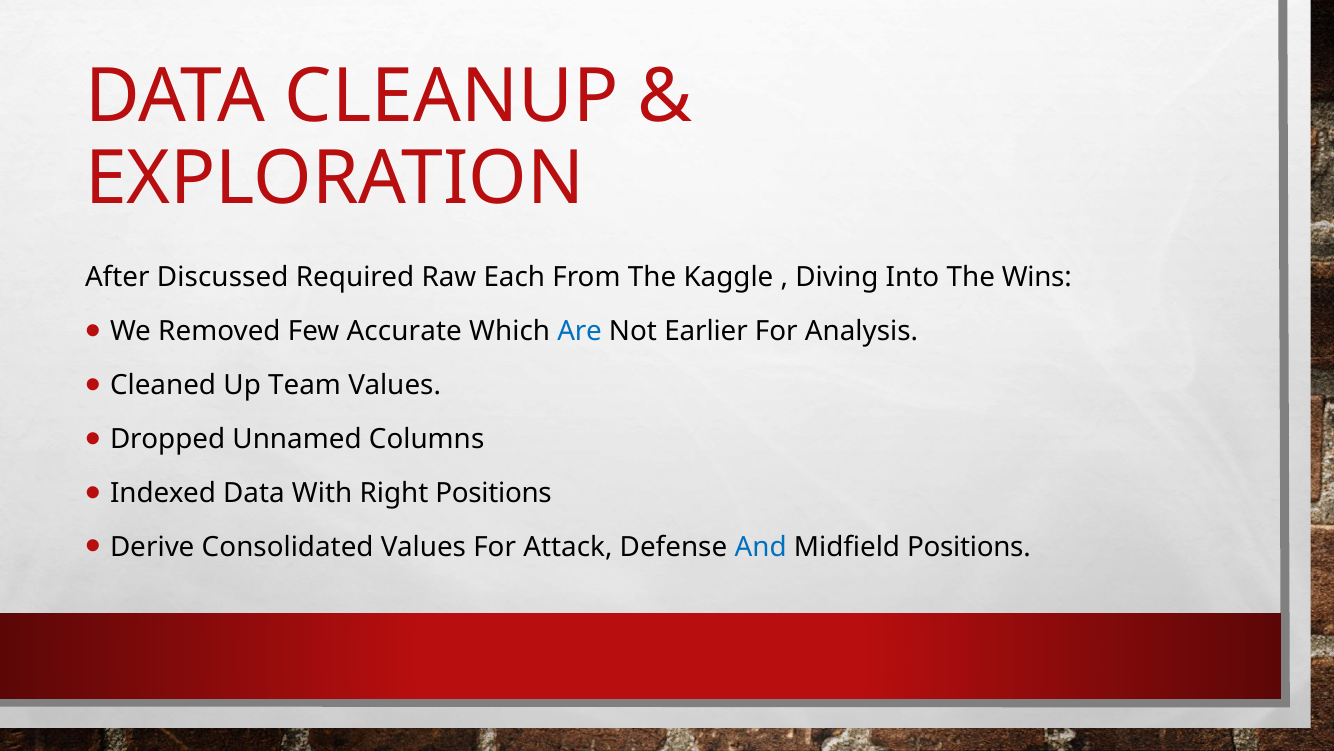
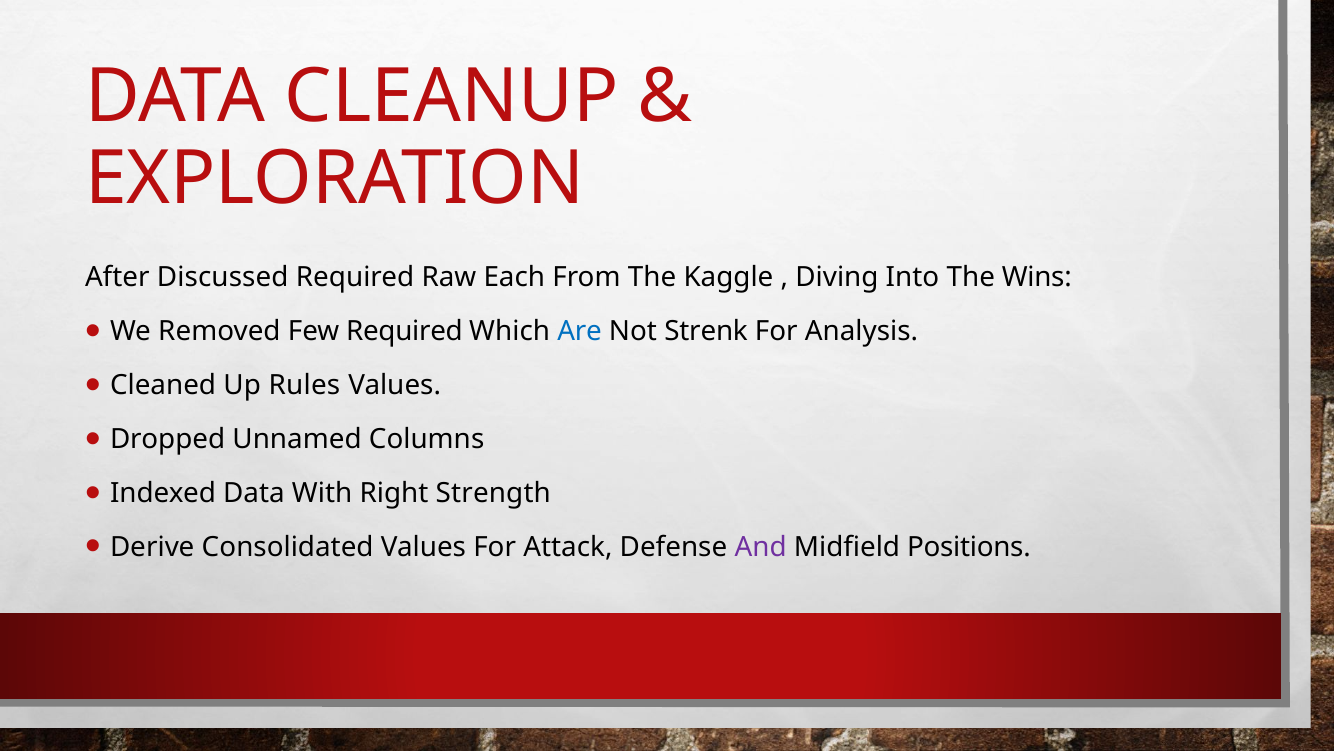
Few Accurate: Accurate -> Required (404, 331)
Earlier: Earlier -> Strenk (706, 331)
Team: Team -> Rules (304, 385)
Right Positions: Positions -> Strength (493, 493)
And colour: blue -> purple (761, 547)
